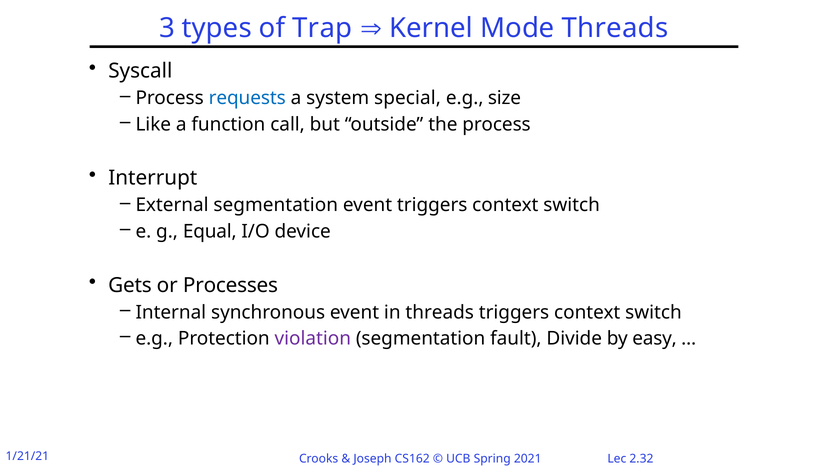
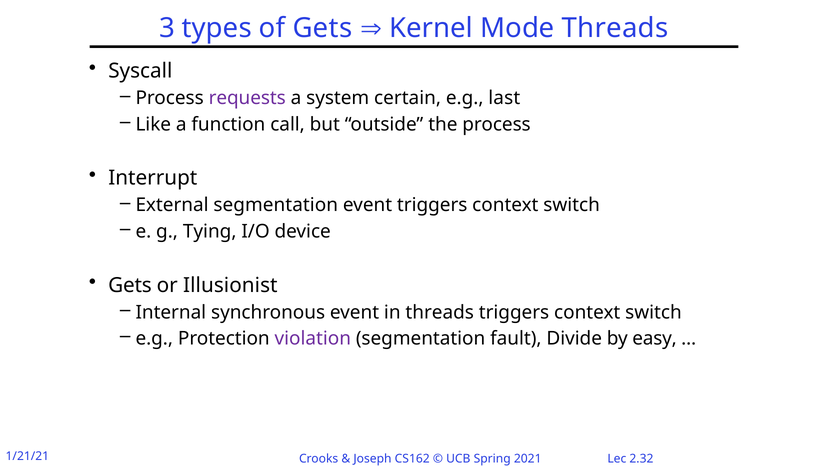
of Trap: Trap -> Gets (322, 28)
requests colour: blue -> purple (247, 98)
special: special -> certain (408, 98)
size: size -> last (504, 98)
Equal: Equal -> Tying (210, 231)
Processes: Processes -> Illusionist (230, 285)
